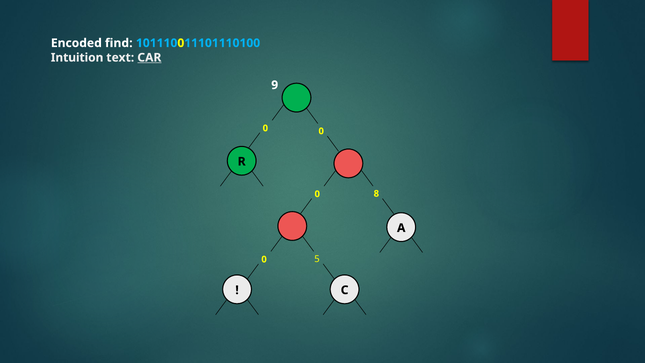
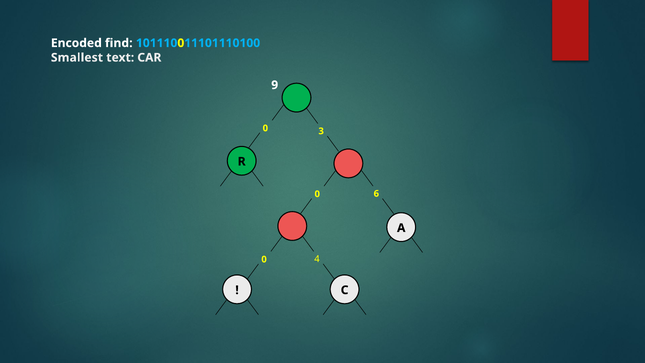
Intuition: Intuition -> Smallest (77, 58)
CAR underline: present -> none (149, 58)
0 0: 0 -> 3 (321, 131)
8: 8 -> 6 (376, 194)
5: 5 -> 4 (317, 259)
